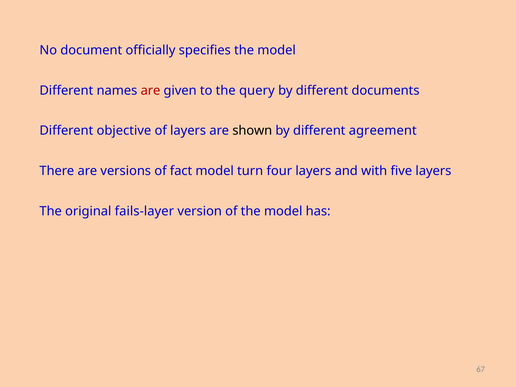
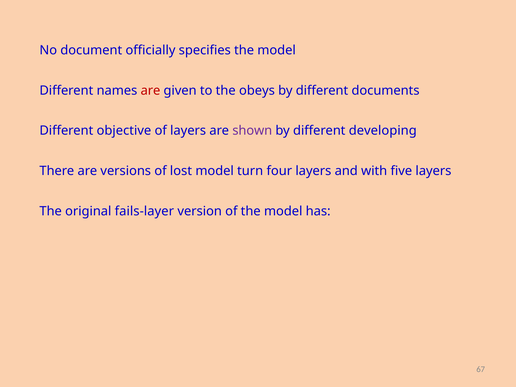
query: query -> obeys (257, 90)
shown colour: black -> purple (252, 131)
agreement: agreement -> developing (383, 131)
fact: fact -> lost (181, 171)
